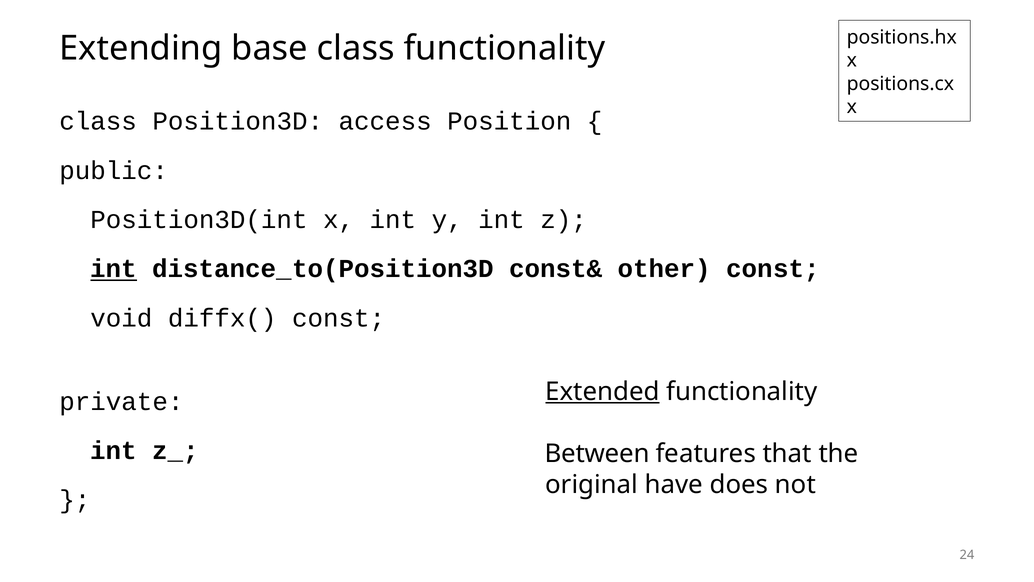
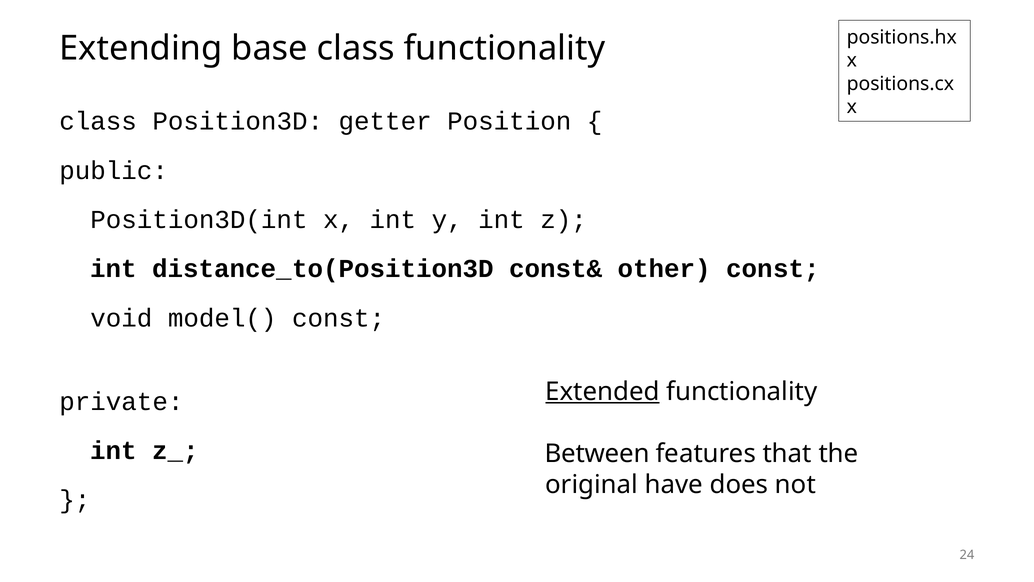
access: access -> getter (385, 121)
int underline: present -> none (114, 269)
diffx(: diffx( -> model( (222, 318)
